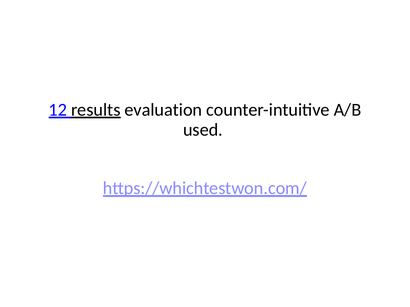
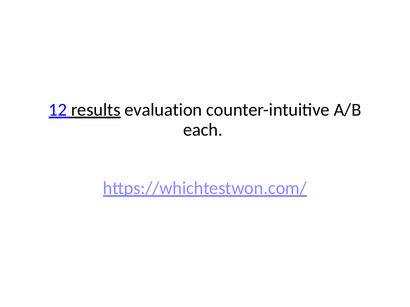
used: used -> each (203, 130)
